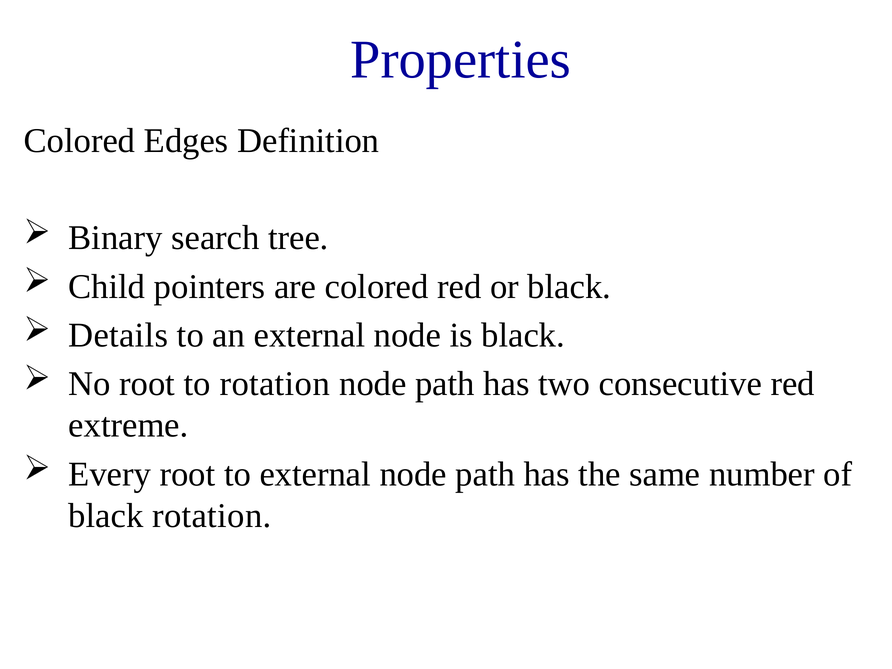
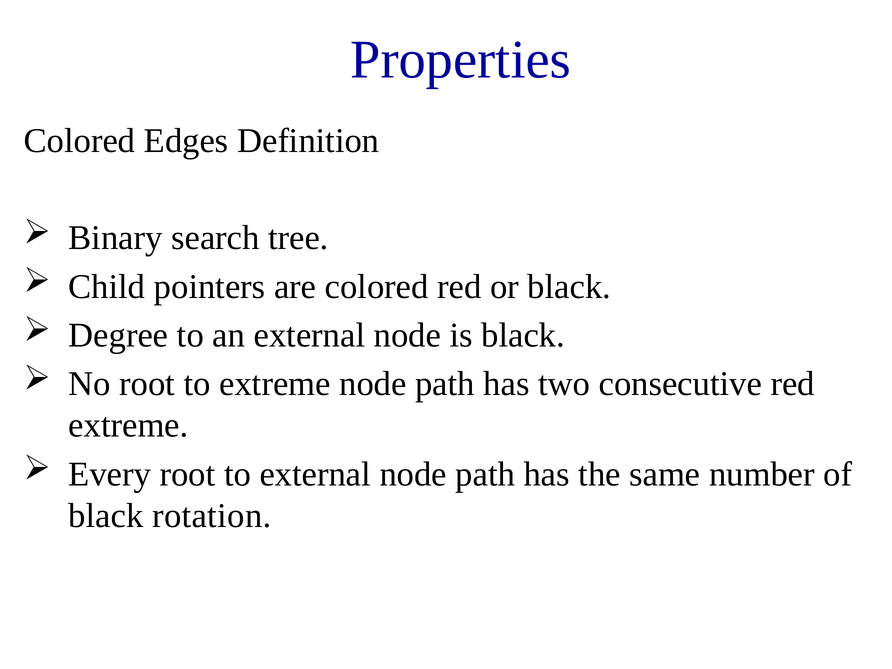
Details: Details -> Degree (118, 335)
to rotation: rotation -> extreme (275, 384)
